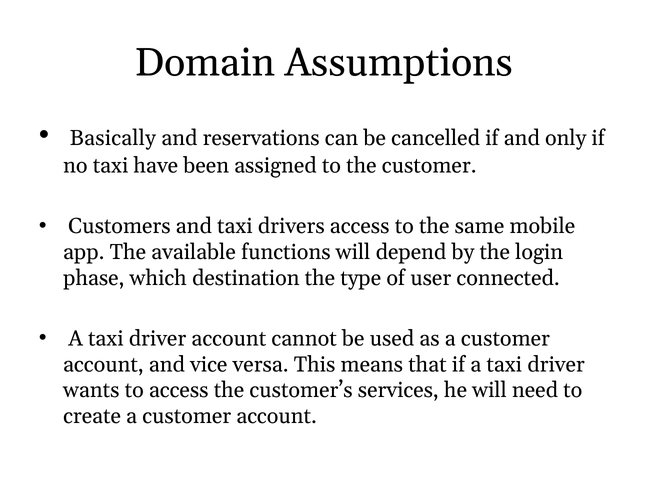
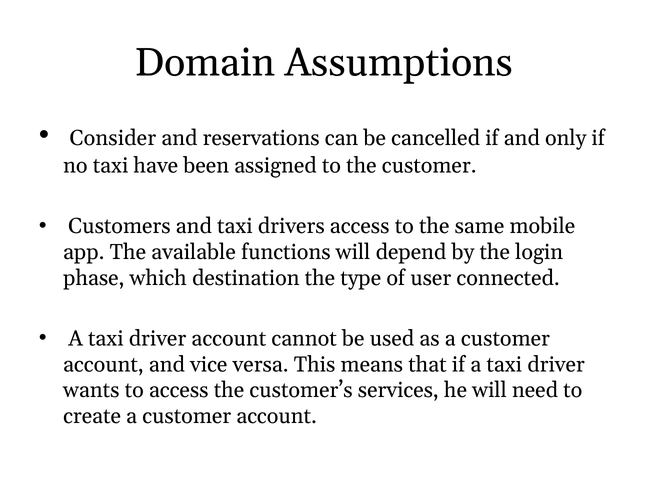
Basically: Basically -> Consider (113, 138)
